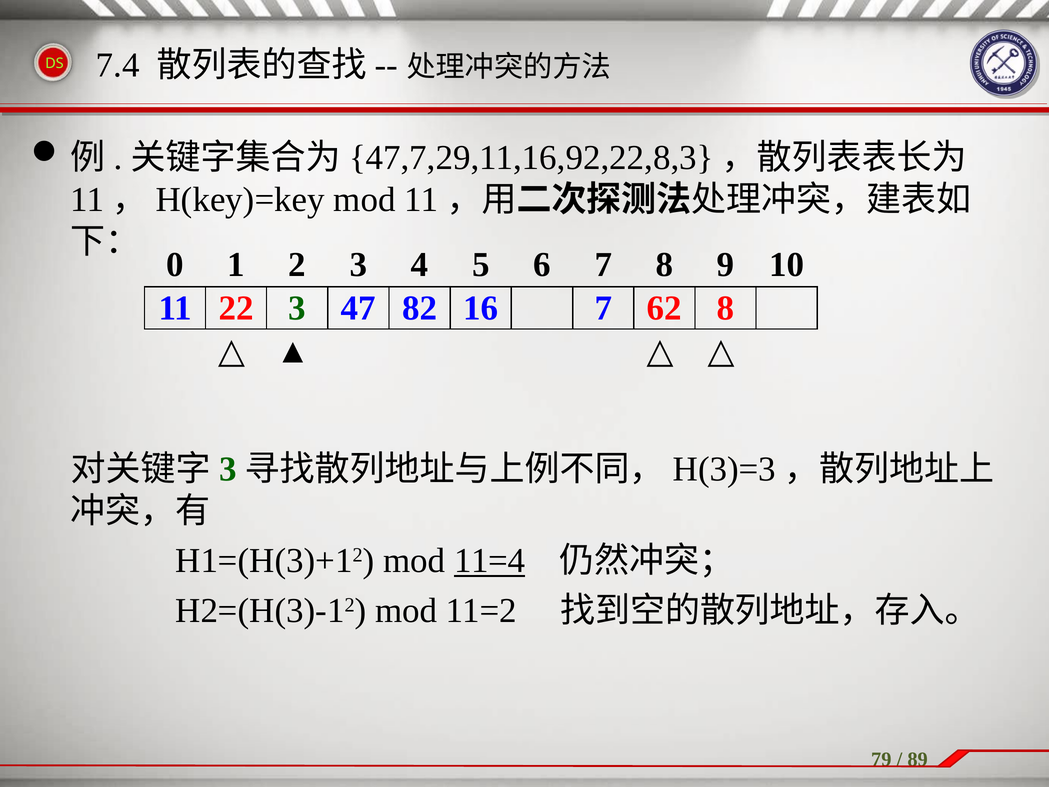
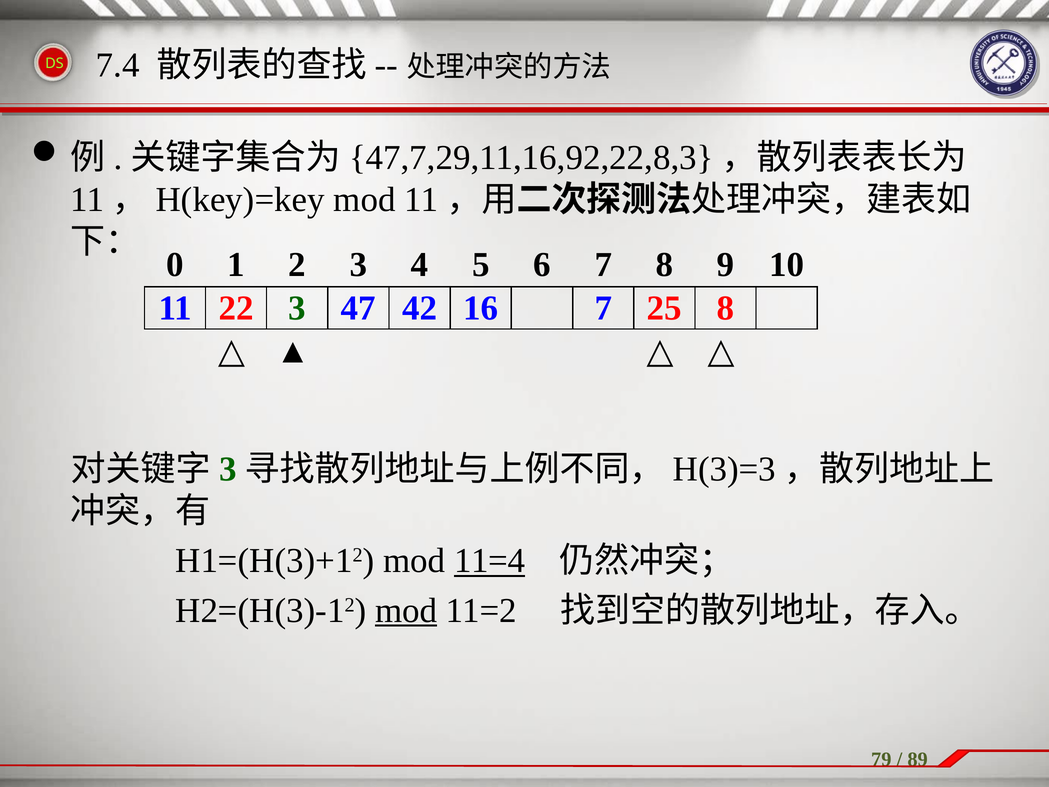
82: 82 -> 42 (420, 308)
62: 62 -> 25 (664, 308)
mod underline: none -> present (406, 610)
